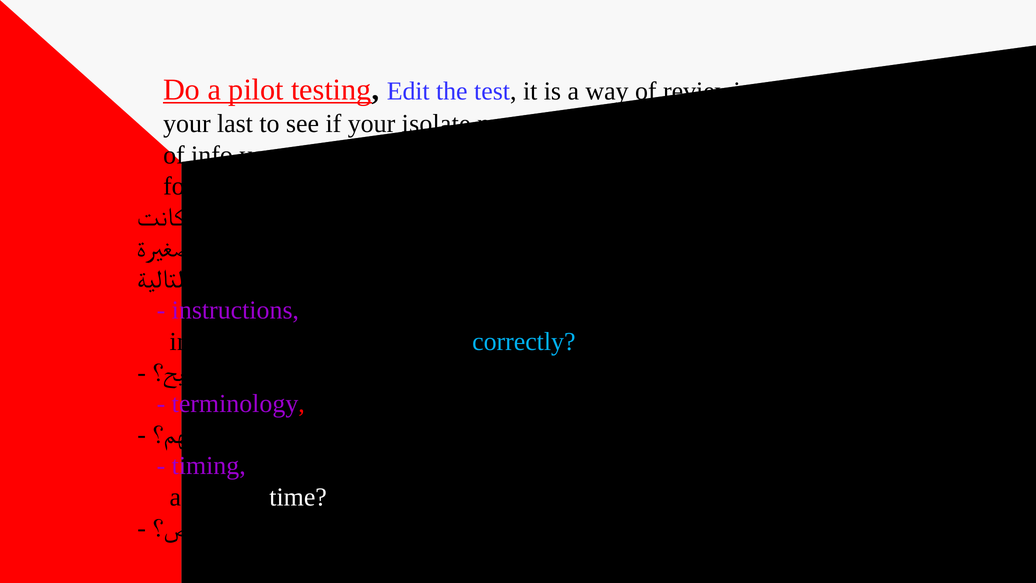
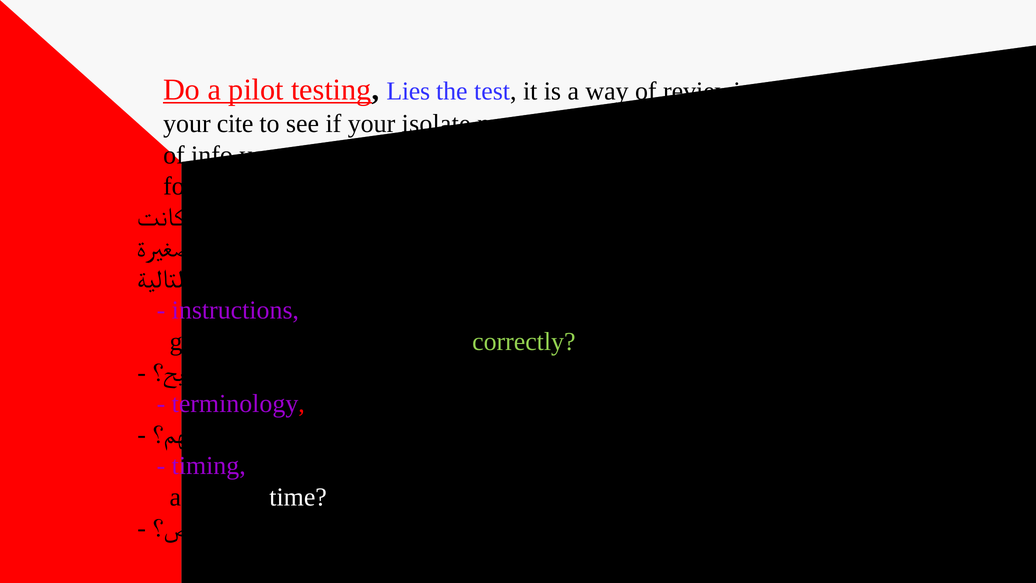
Edit: Edit -> Lies (408, 91)
last: last -> cite (235, 124)
individual: individual -> guidelines (223, 341)
correctly colour: light blue -> light green (524, 341)
